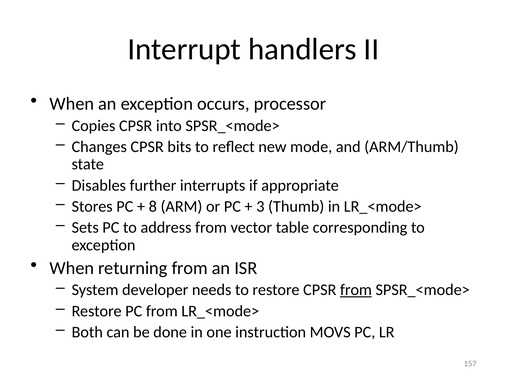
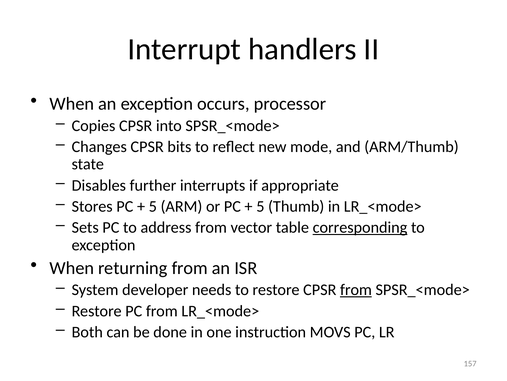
8: 8 -> 5 (153, 206)
3: 3 -> 5 (260, 206)
corresponding underline: none -> present (360, 227)
